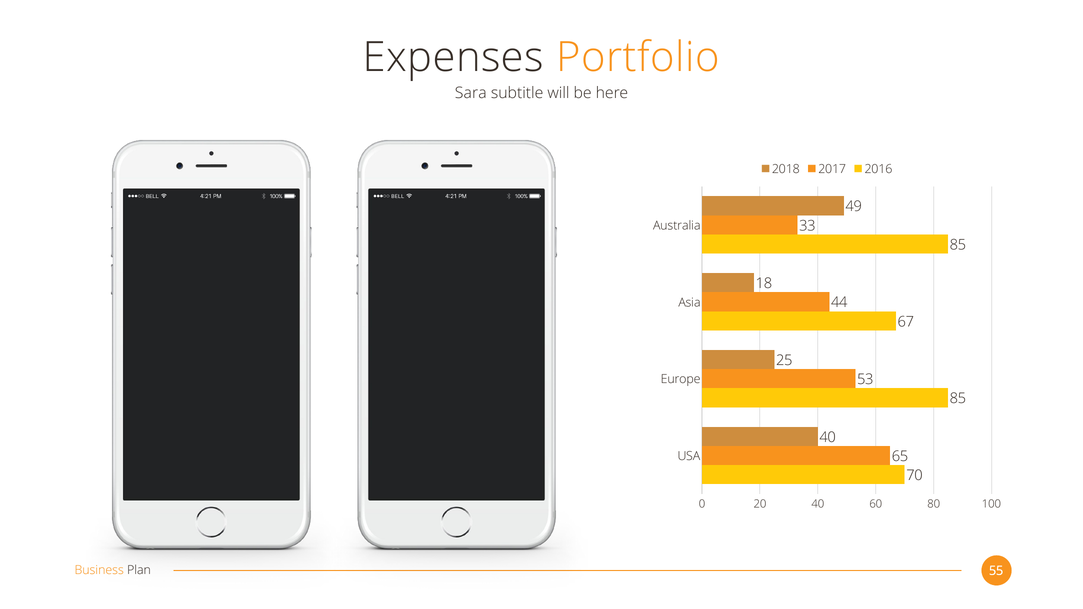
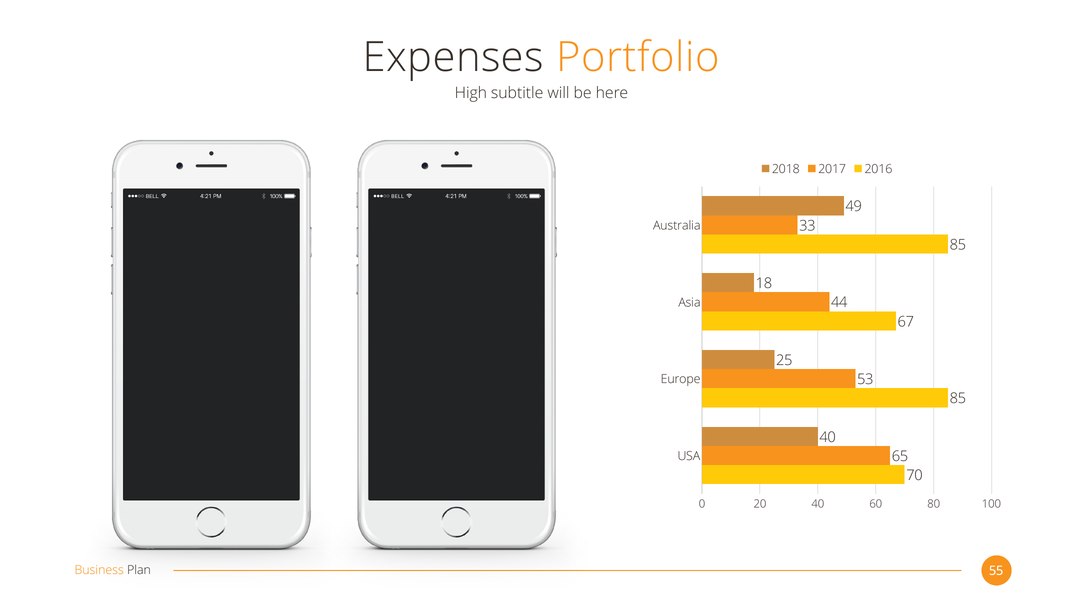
Sara: Sara -> High (471, 93)
